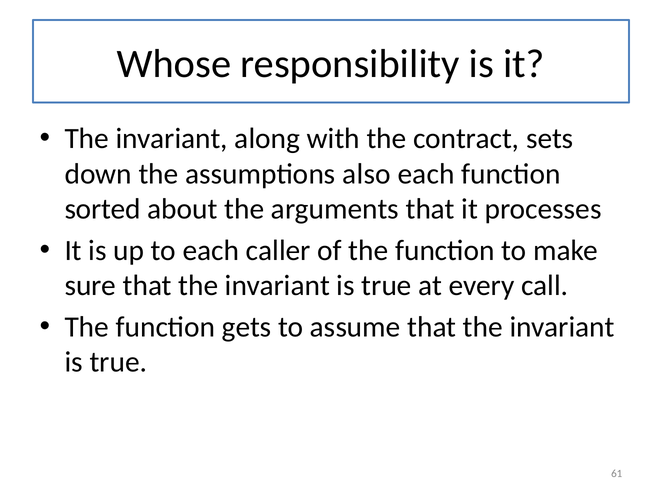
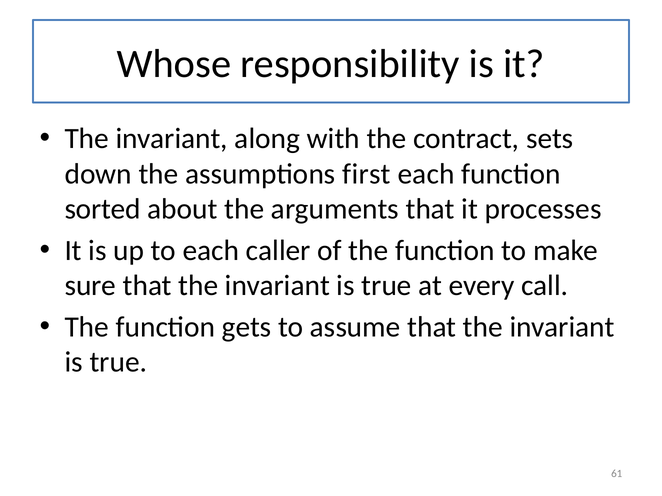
also: also -> first (366, 174)
